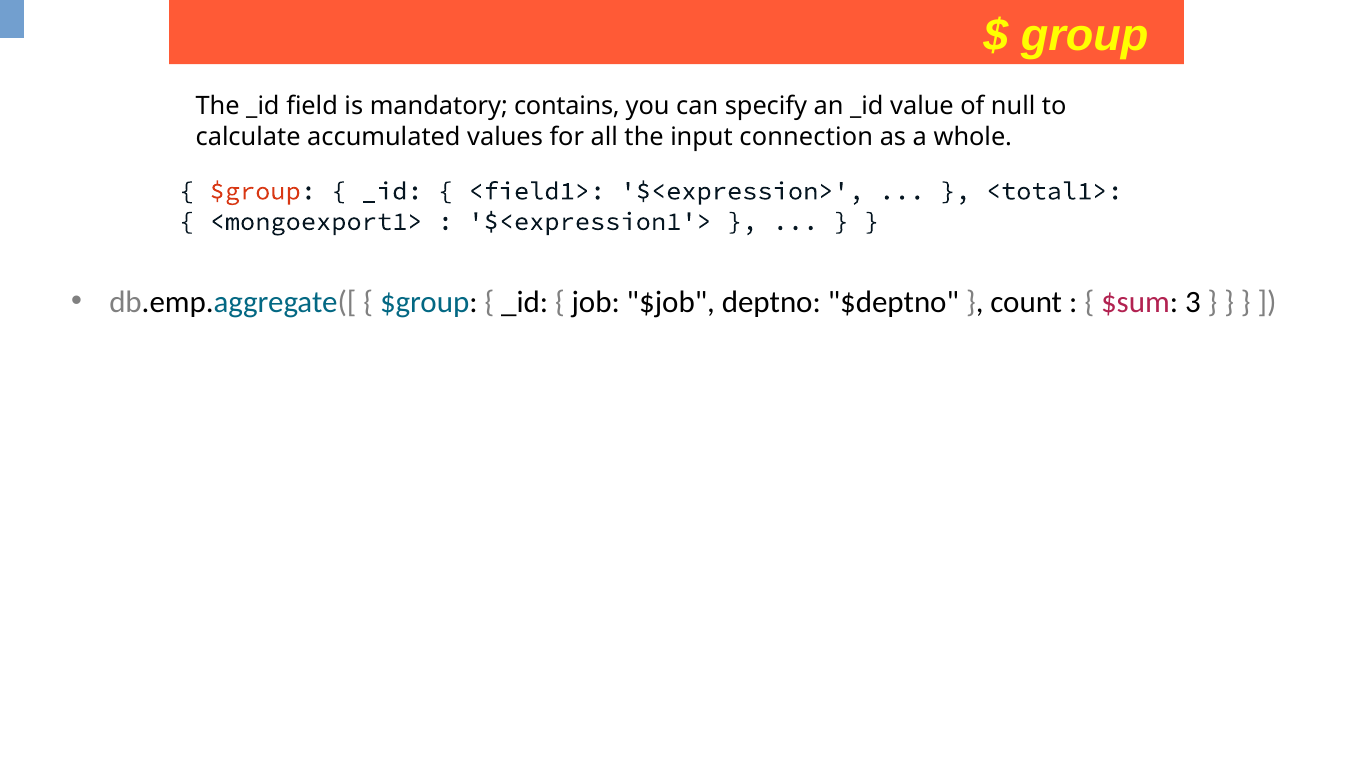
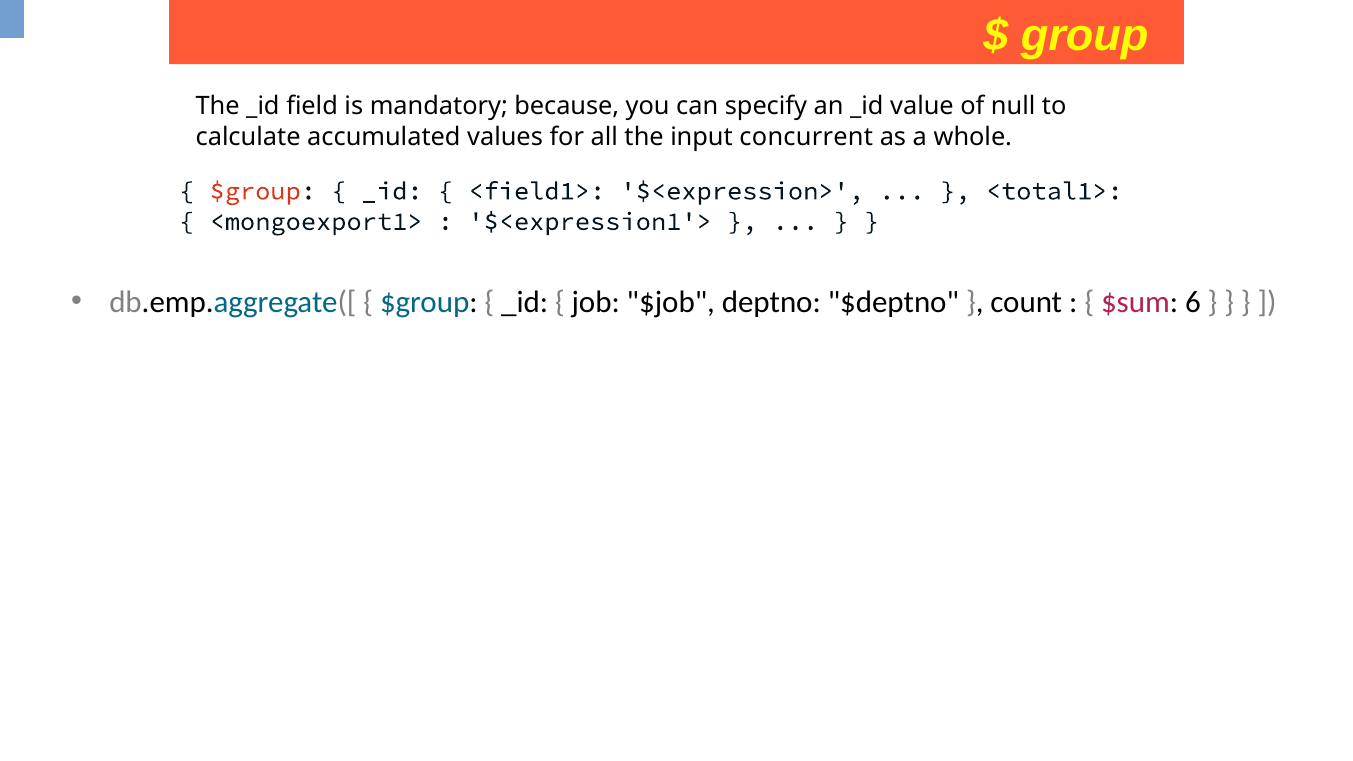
contains: contains -> because (567, 107)
connection: connection -> concurrent (806, 137)
3: 3 -> 6 (1193, 302)
